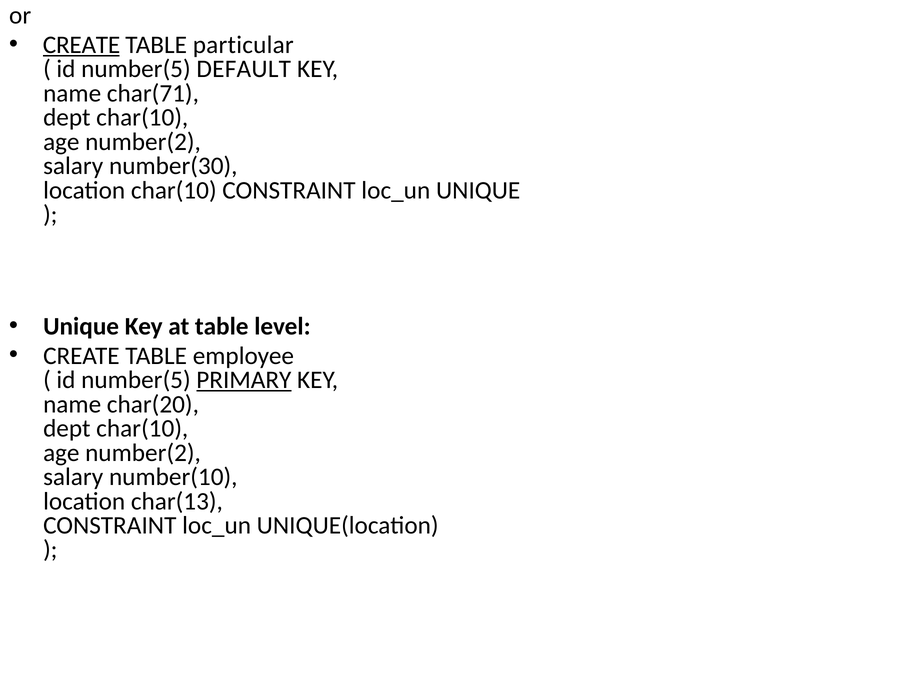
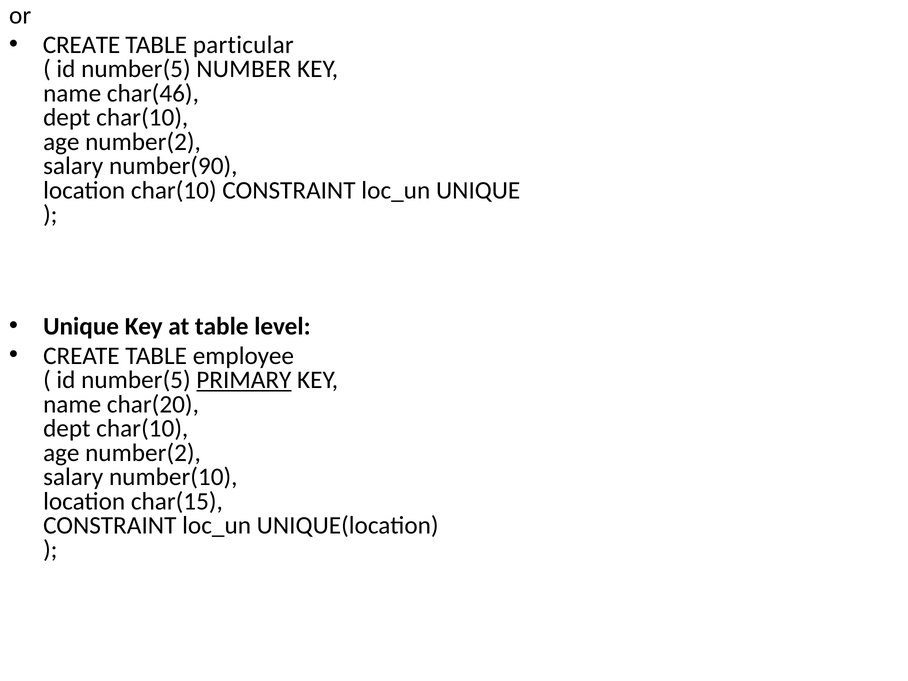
CREATE underline: present -> none (82, 45)
DEFAULT: DEFAULT -> NUMBER (244, 69)
char(71: char(71 -> char(46 (153, 93)
number(30: number(30 -> number(90 (173, 166)
char(13: char(13 -> char(15 (177, 501)
